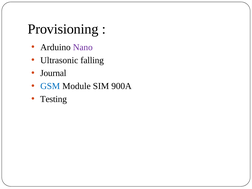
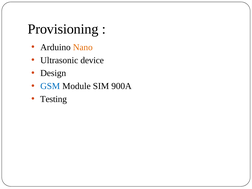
Nano colour: purple -> orange (83, 47)
falling: falling -> device (92, 60)
Journal: Journal -> Design (53, 73)
